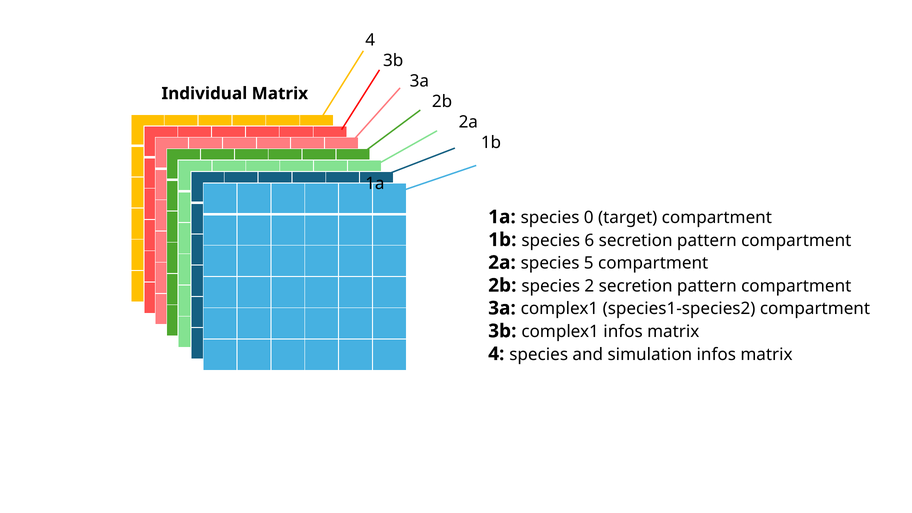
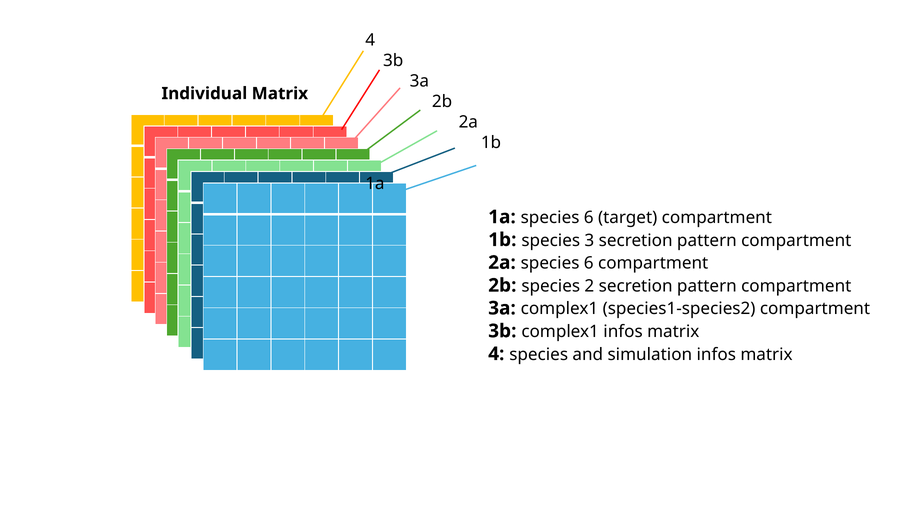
1a species 0: 0 -> 6 (589, 218)
6: 6 -> 3 (589, 240)
2a species 5: 5 -> 6 (589, 263)
